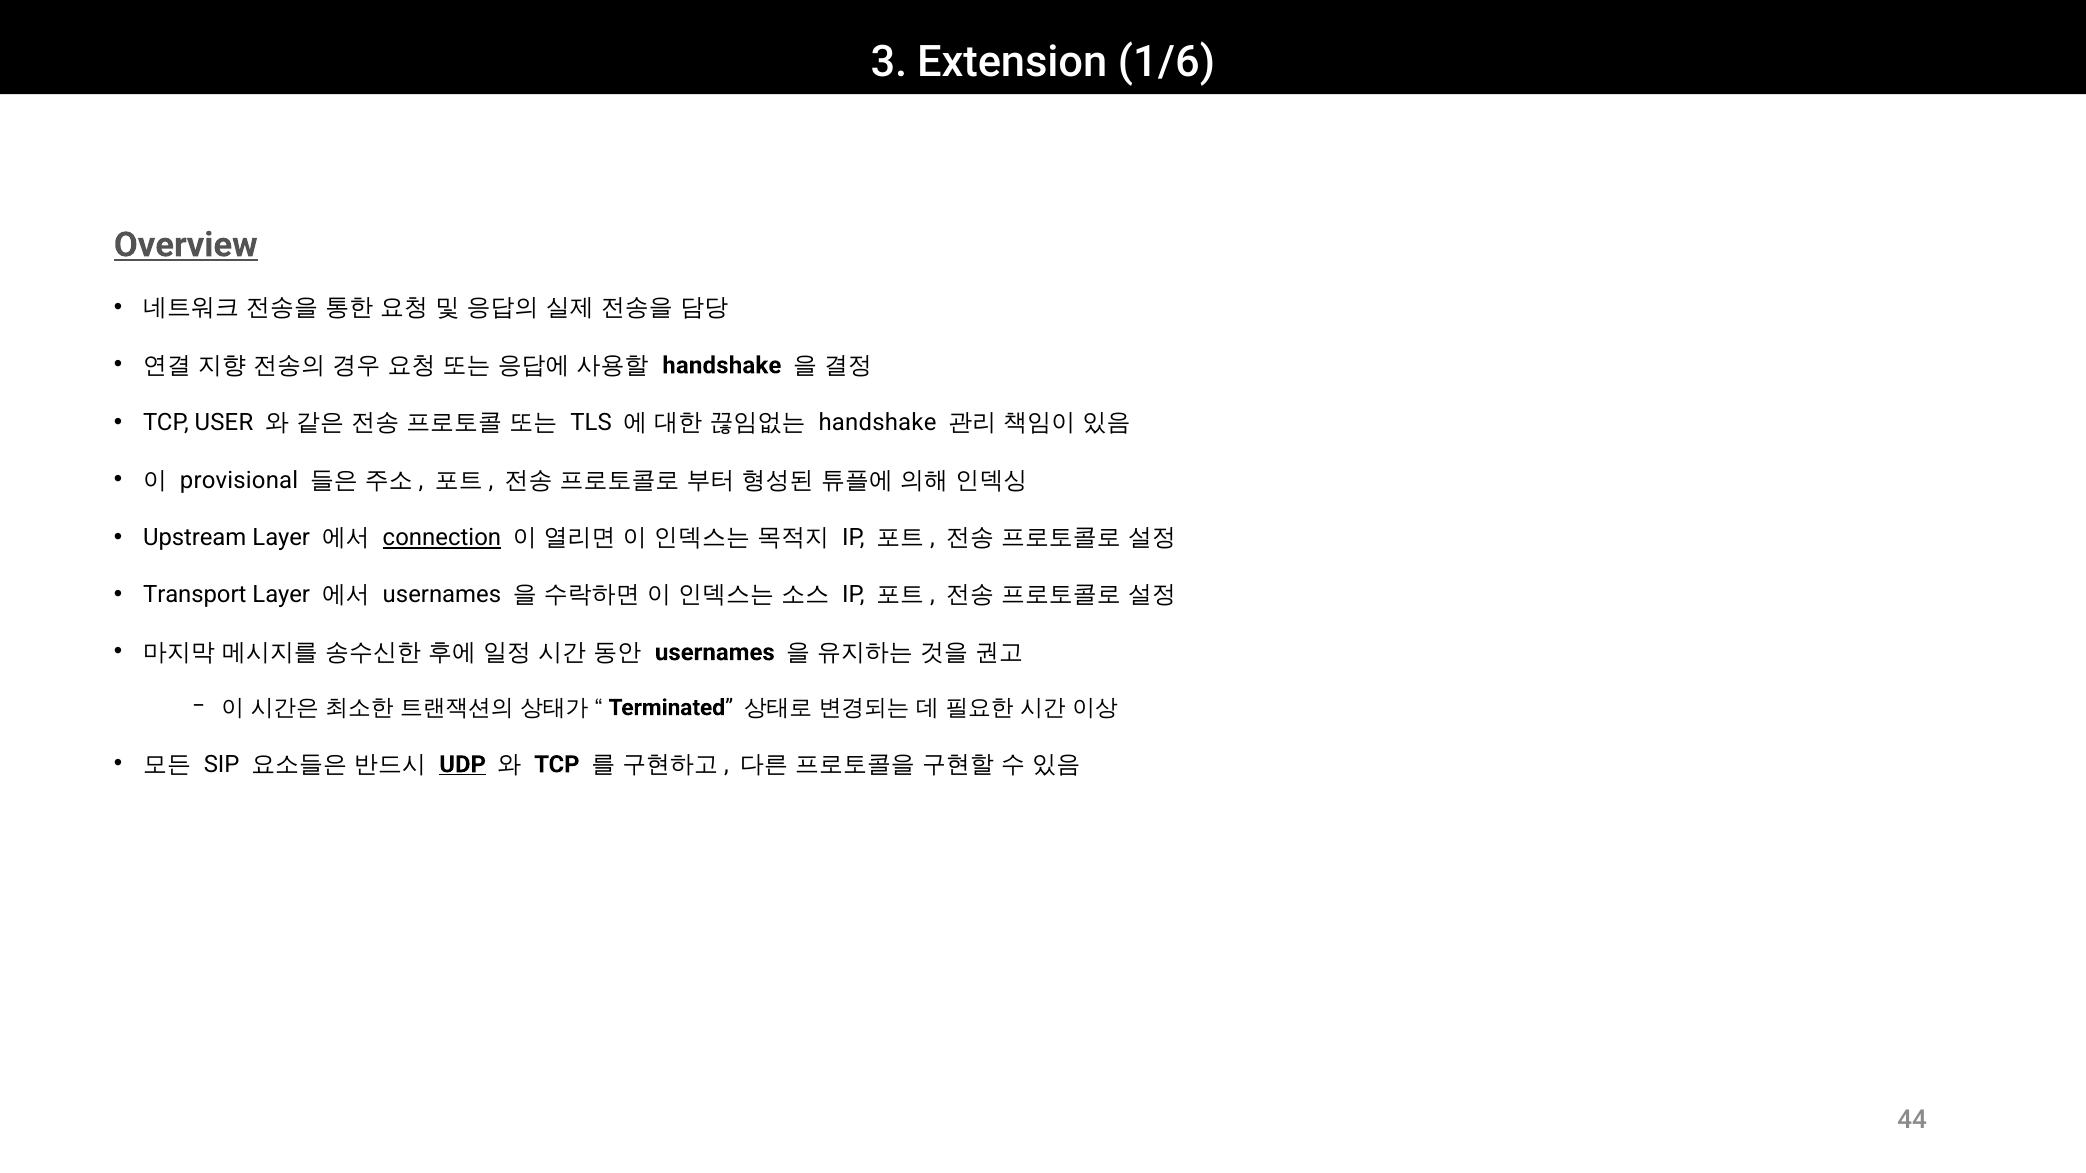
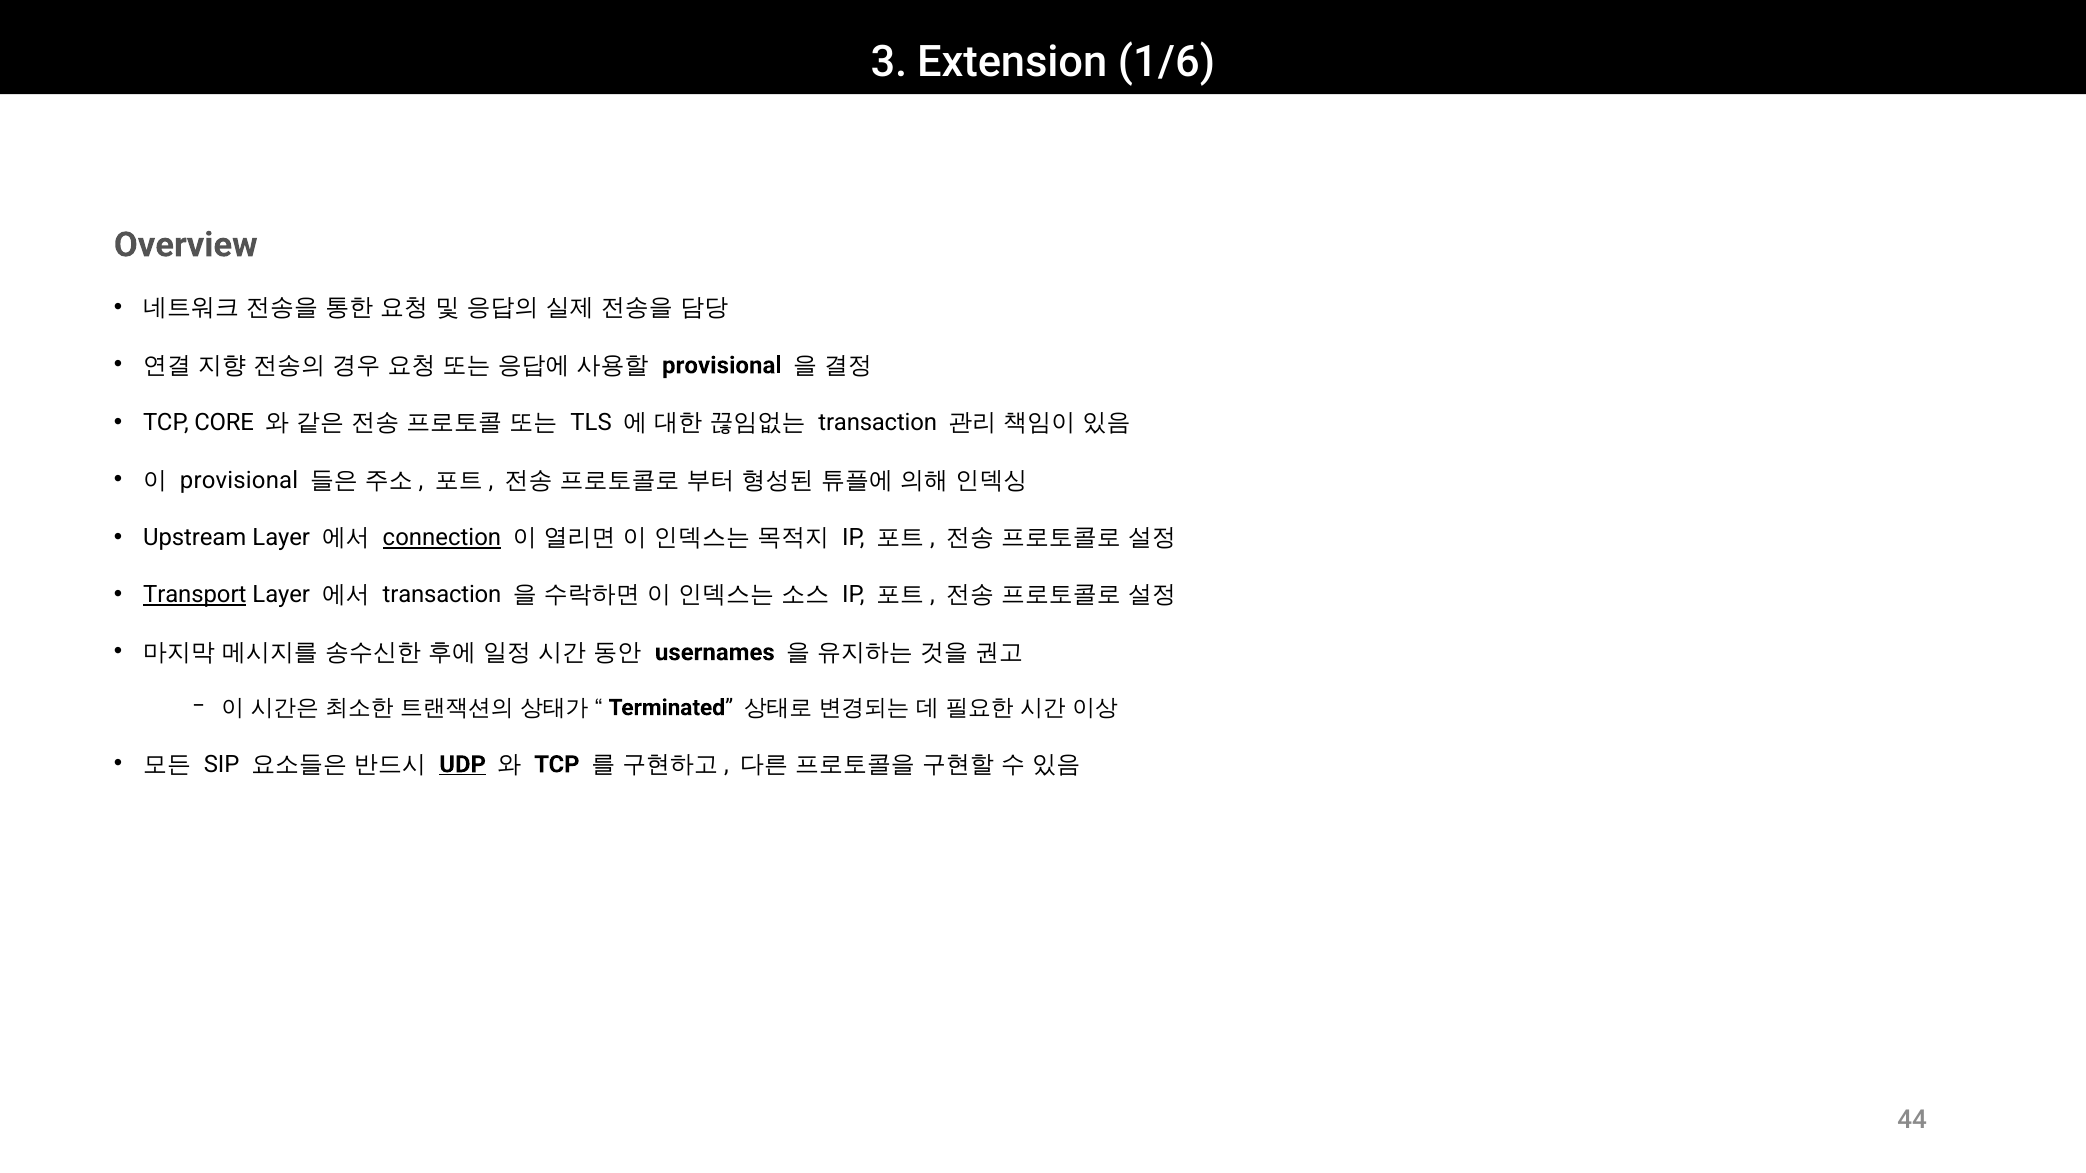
Overview underline: present -> none (186, 245)
handshake: handshake -> provisional (722, 365)
USER: USER -> CORE (224, 423)
handshake: handshake -> transaction (878, 423)
Transport underline: none -> present (195, 595)
usernames: usernames -> transaction (442, 595)
